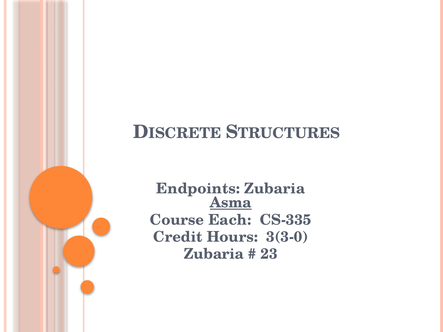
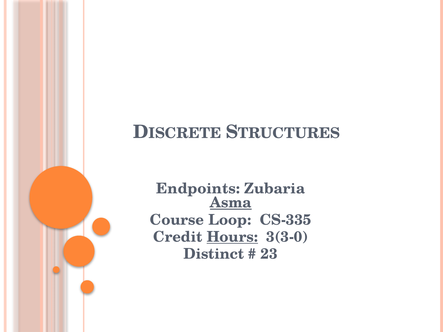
Each: Each -> Loop (230, 220)
Hours underline: none -> present (232, 237)
Zubaria: Zubaria -> Distinct (214, 254)
